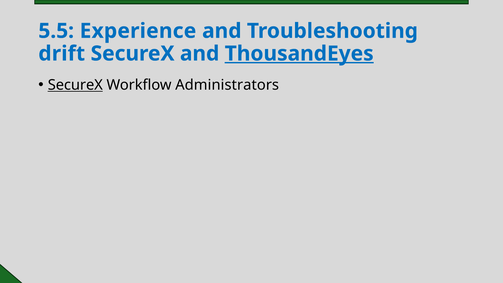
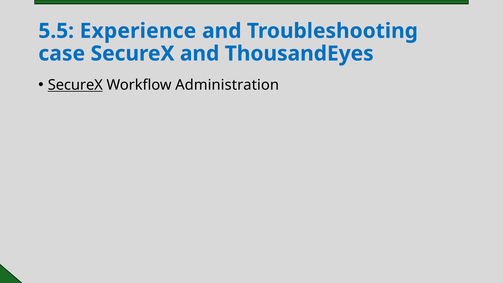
drift: drift -> case (62, 54)
ThousandEyes underline: present -> none (299, 54)
Administrators: Administrators -> Administration (227, 85)
